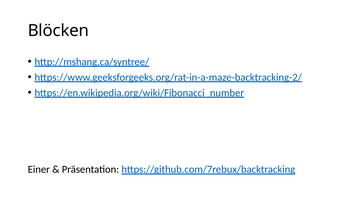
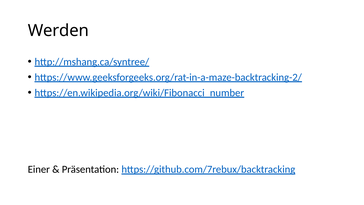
Blöcken: Blöcken -> Werden (58, 31)
